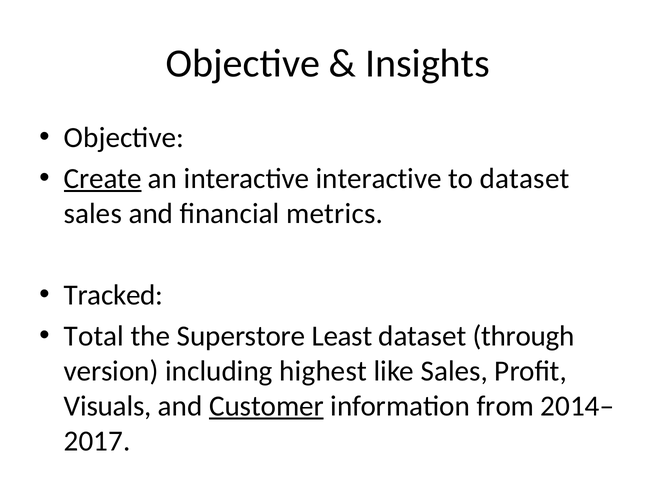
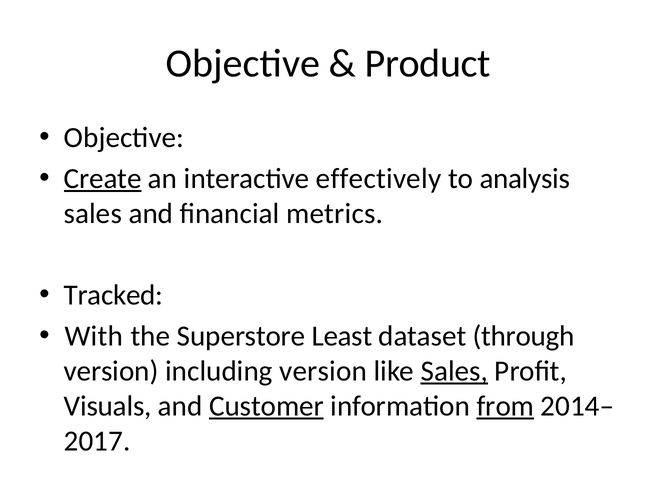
Insights: Insights -> Product (428, 64)
interactive interactive: interactive -> effectively (379, 178)
to dataset: dataset -> analysis (525, 178)
Total: Total -> With (94, 336)
including highest: highest -> version (323, 371)
Sales underline: none -> present (454, 371)
from underline: none -> present (505, 406)
